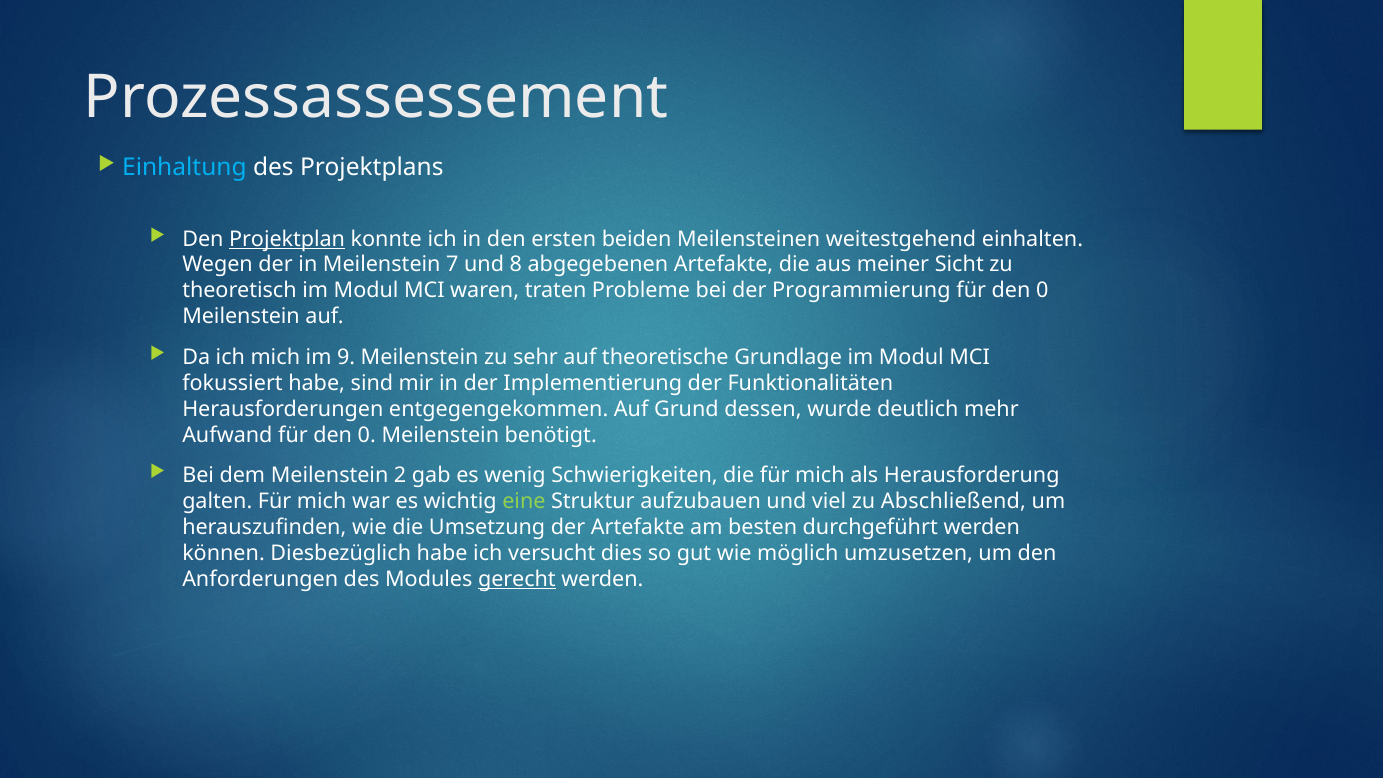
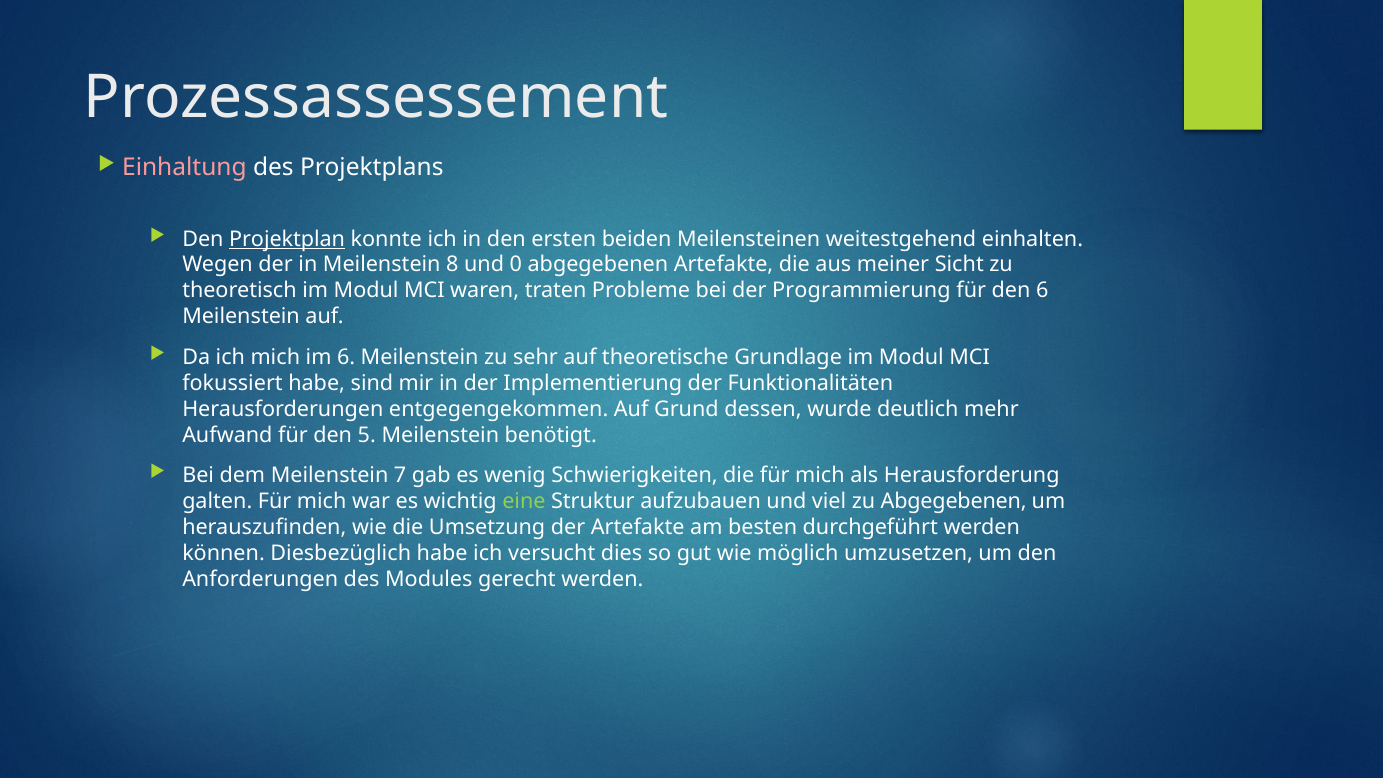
Einhaltung colour: light blue -> pink (184, 168)
7: 7 -> 8 (452, 265)
8: 8 -> 0 (516, 265)
0: 0 -> 6 (1042, 291)
im 9: 9 -> 6 (346, 357)
Aufwand für den 0: 0 -> 5 (367, 435)
2: 2 -> 7 (400, 475)
zu Abschließend: Abschließend -> Abgegebenen (954, 501)
gerecht underline: present -> none (517, 579)
